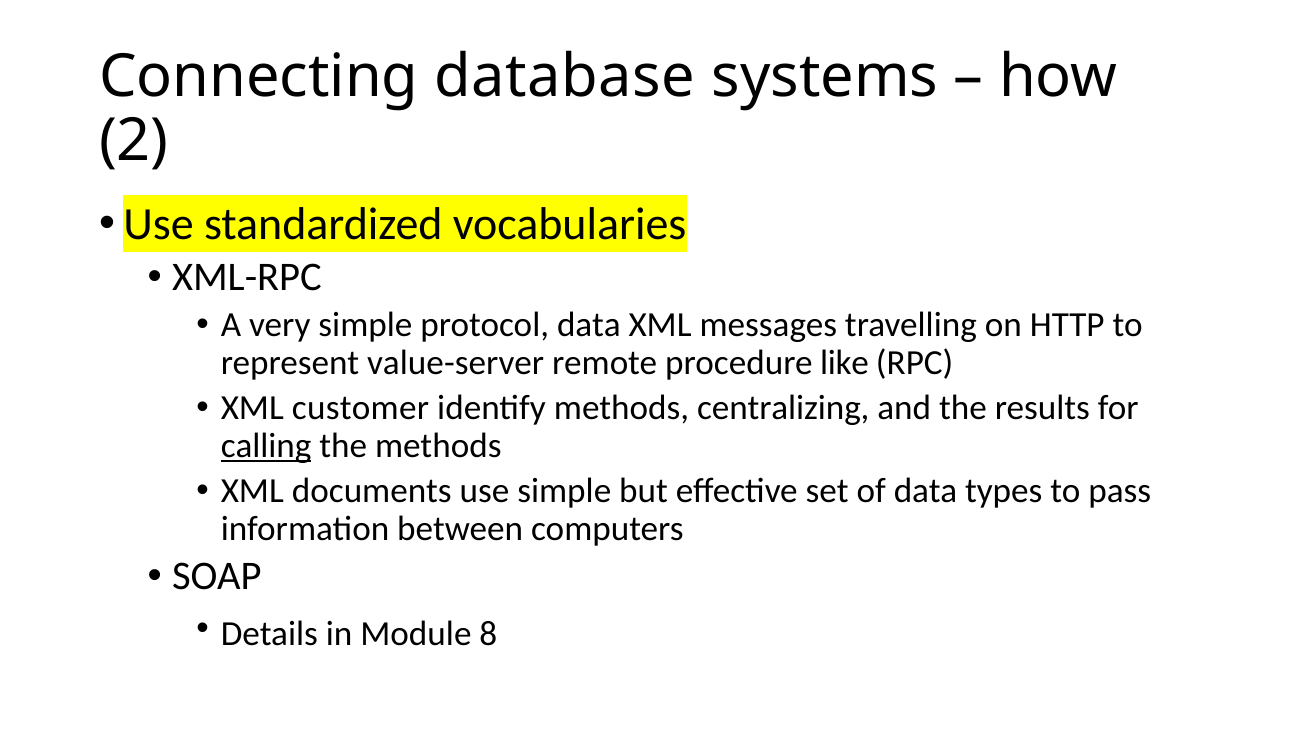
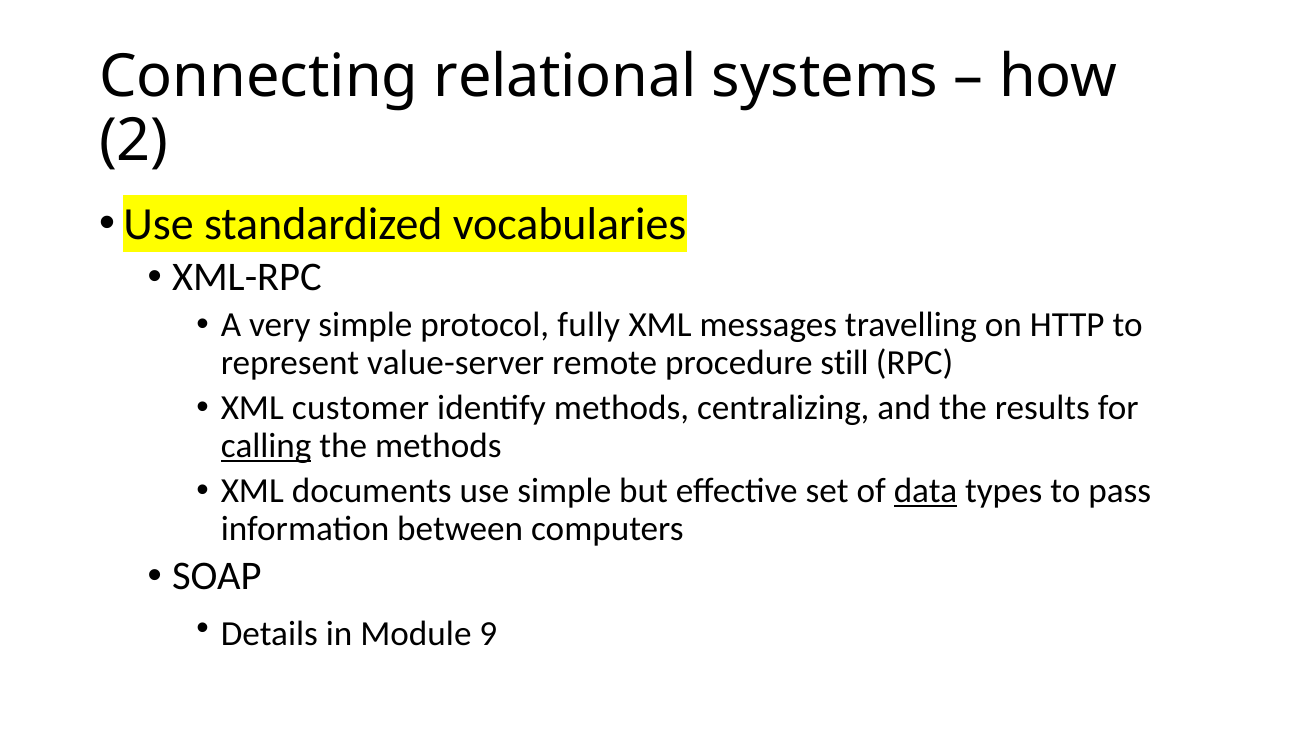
database: database -> relational (565, 77)
protocol data: data -> fully (589, 325)
like: like -> still (844, 363)
data underline: none -> present (926, 491)
8: 8 -> 9 (488, 633)
